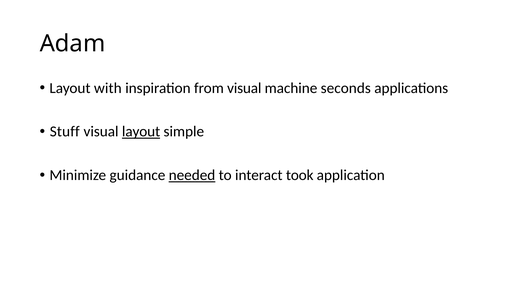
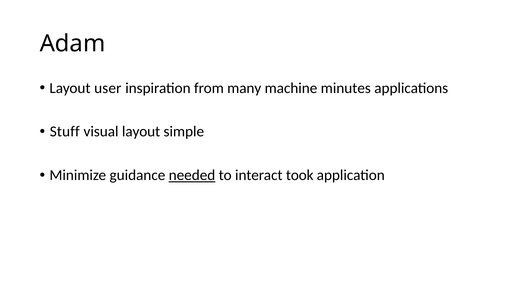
with: with -> user (108, 88)
from visual: visual -> many (244, 88)
seconds: seconds -> minutes (346, 88)
layout underline: present -> none (141, 132)
